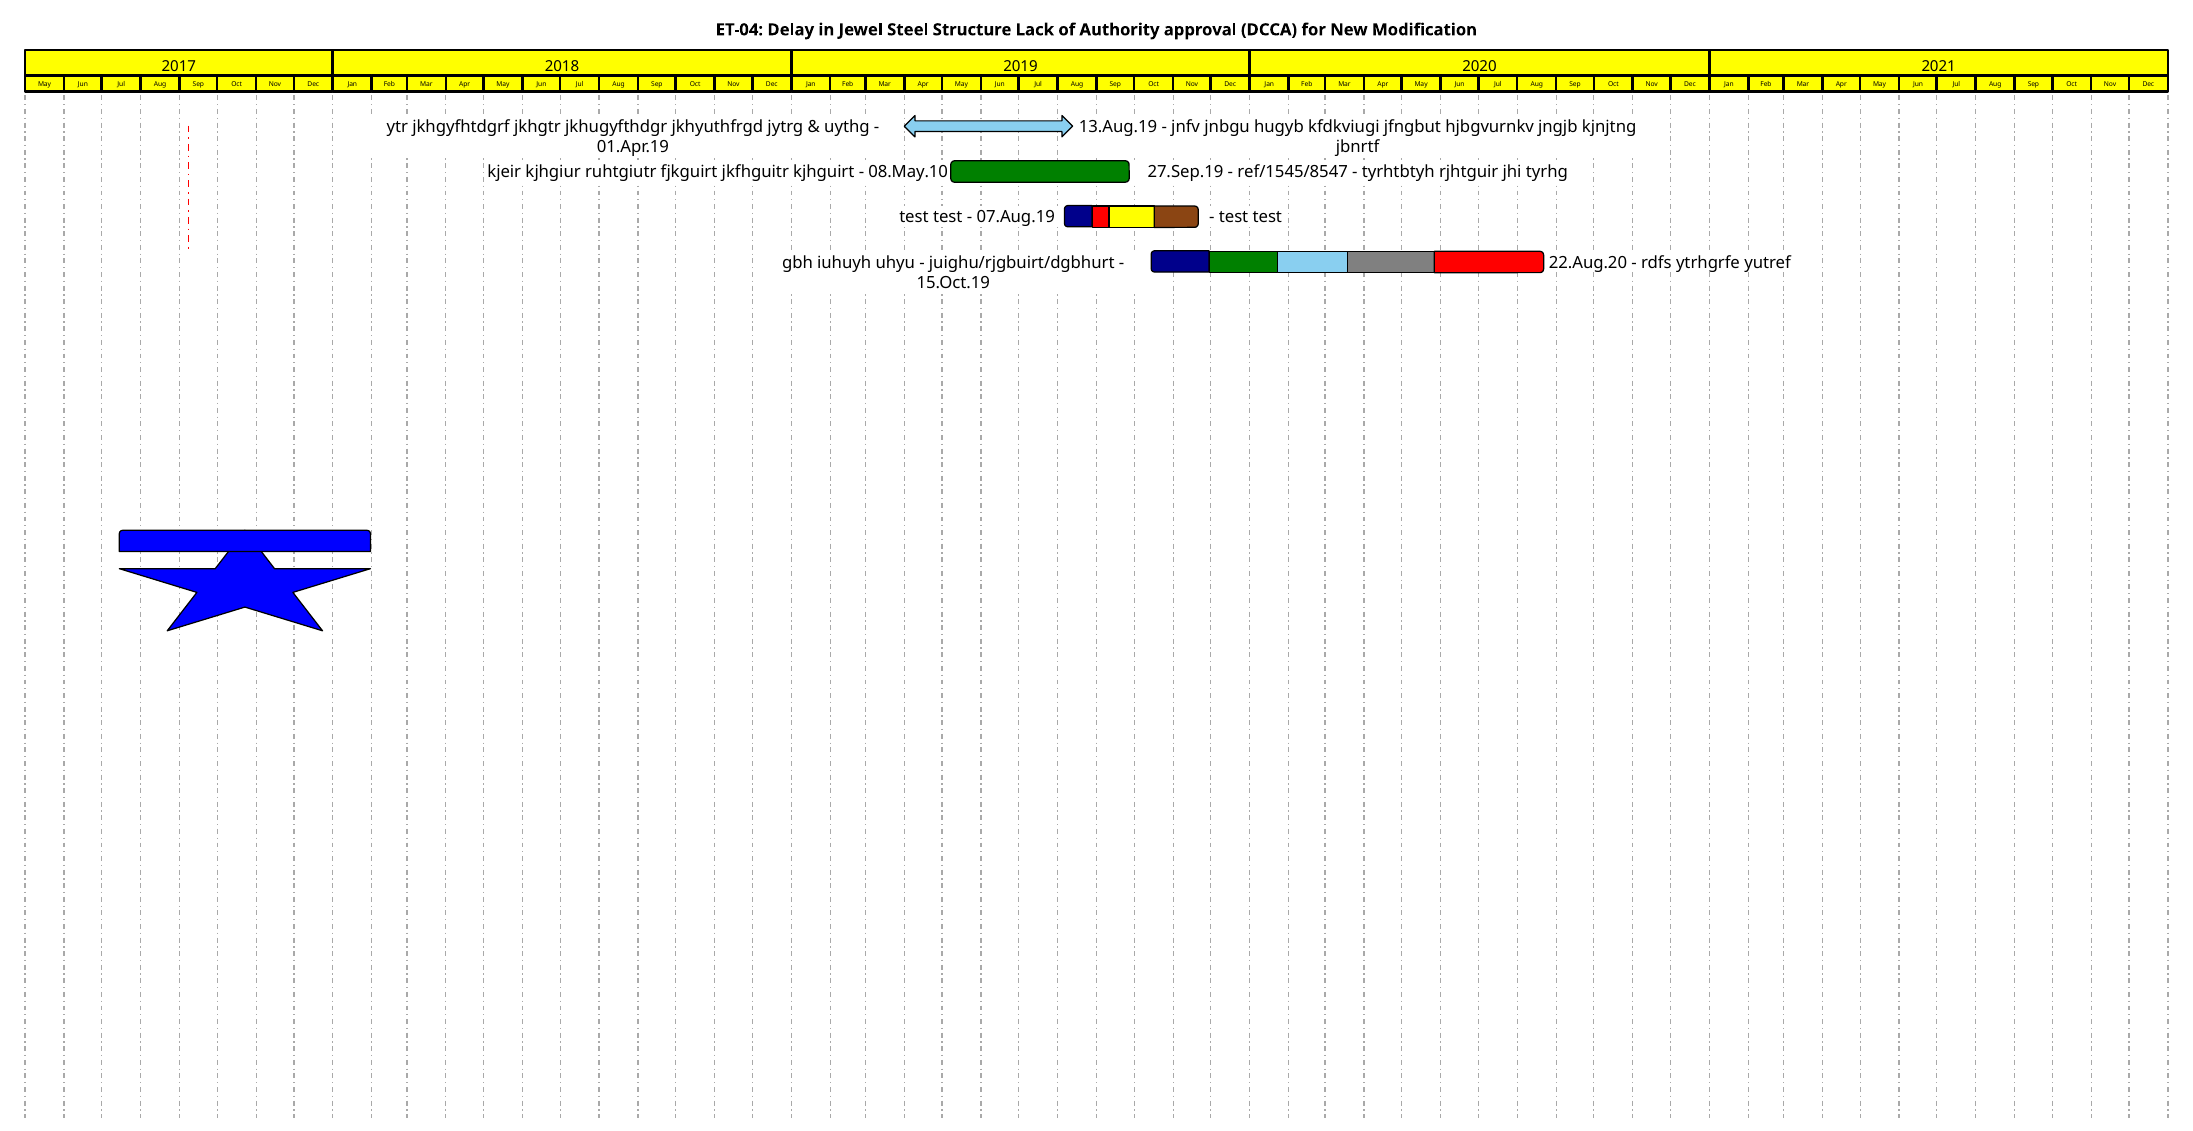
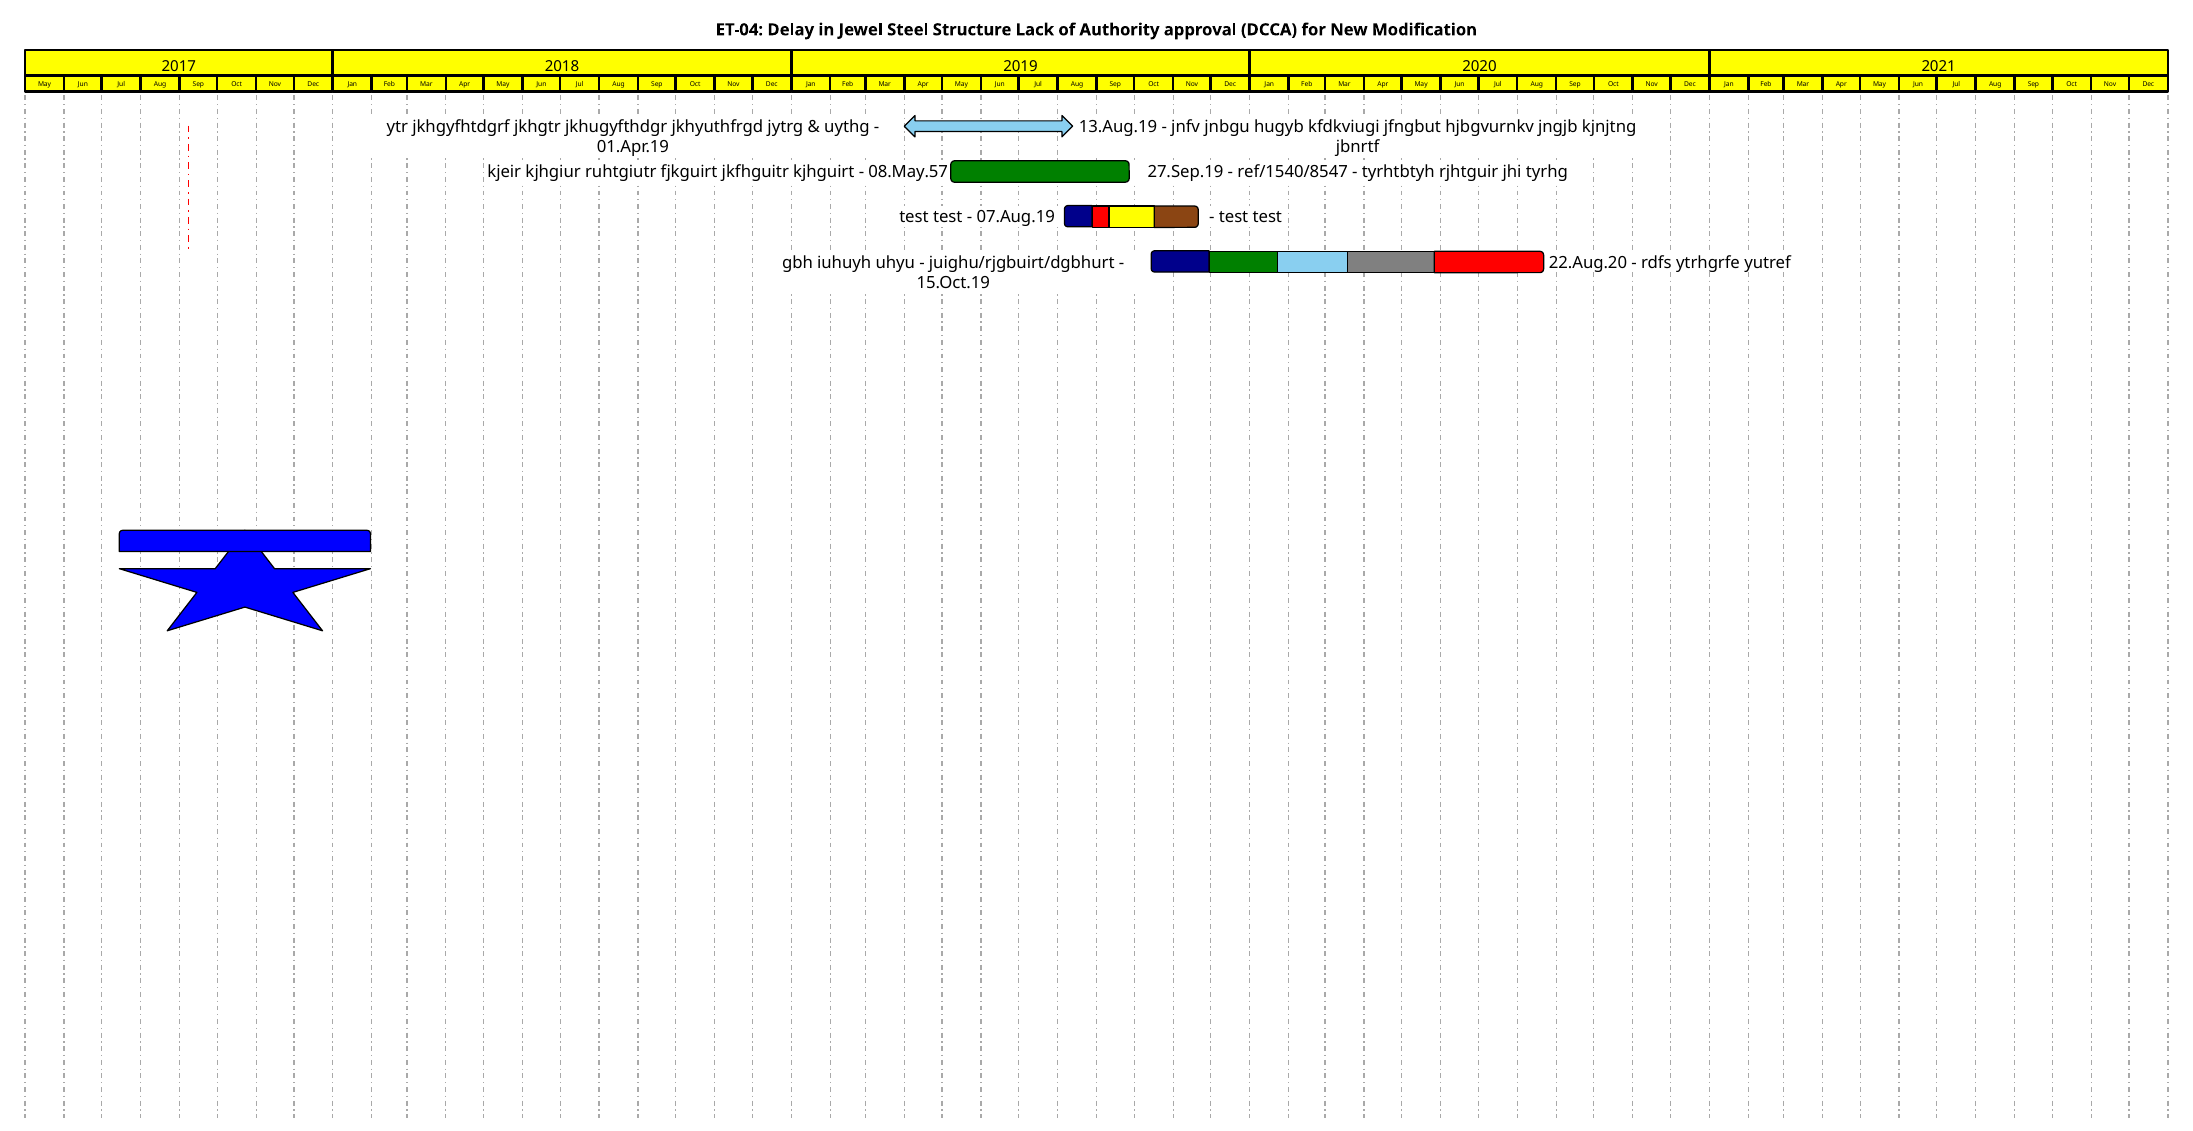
08.May.10: 08.May.10 -> 08.May.57 (908, 172)
ref/1545/8547: ref/1545/8547 -> ref/1540/8547 (1293, 172)
